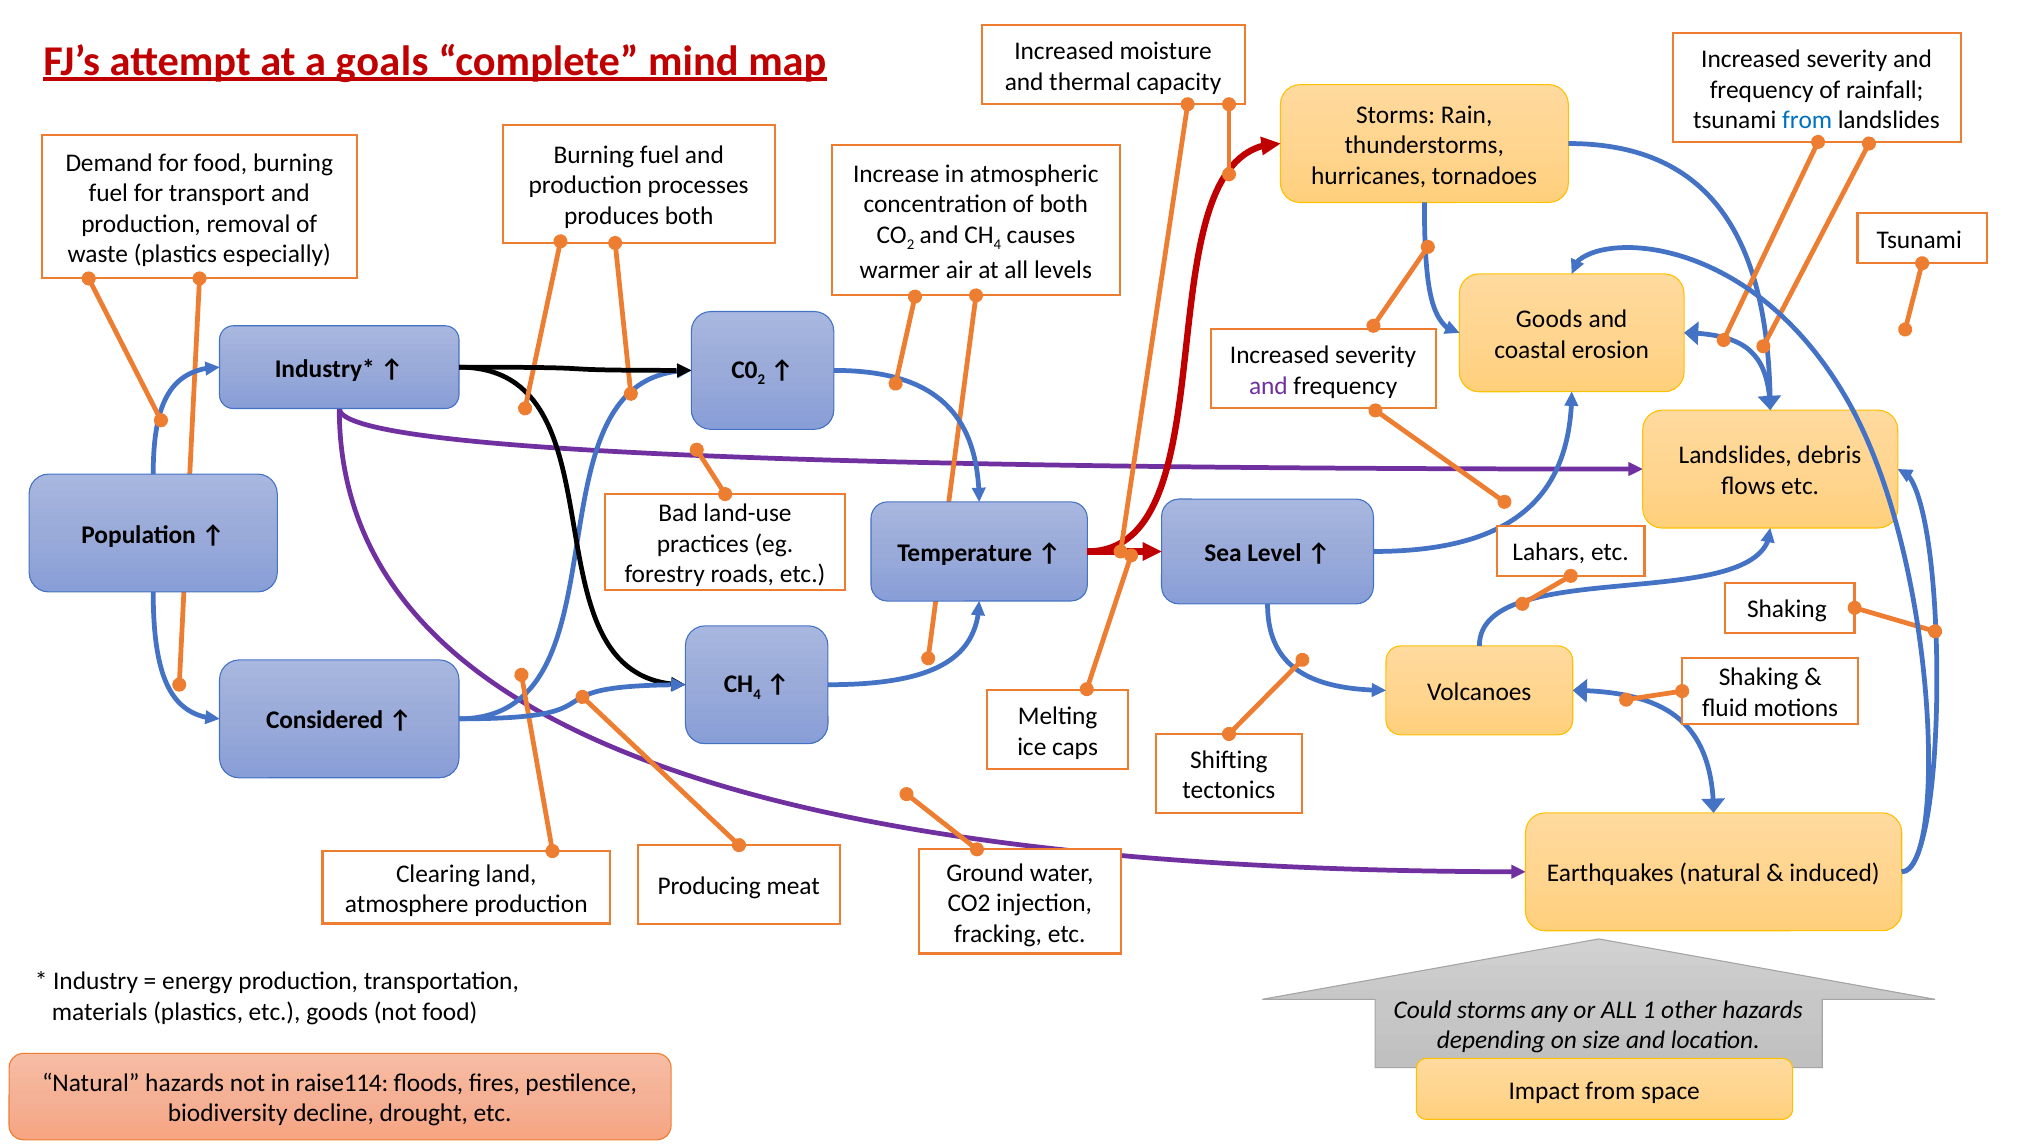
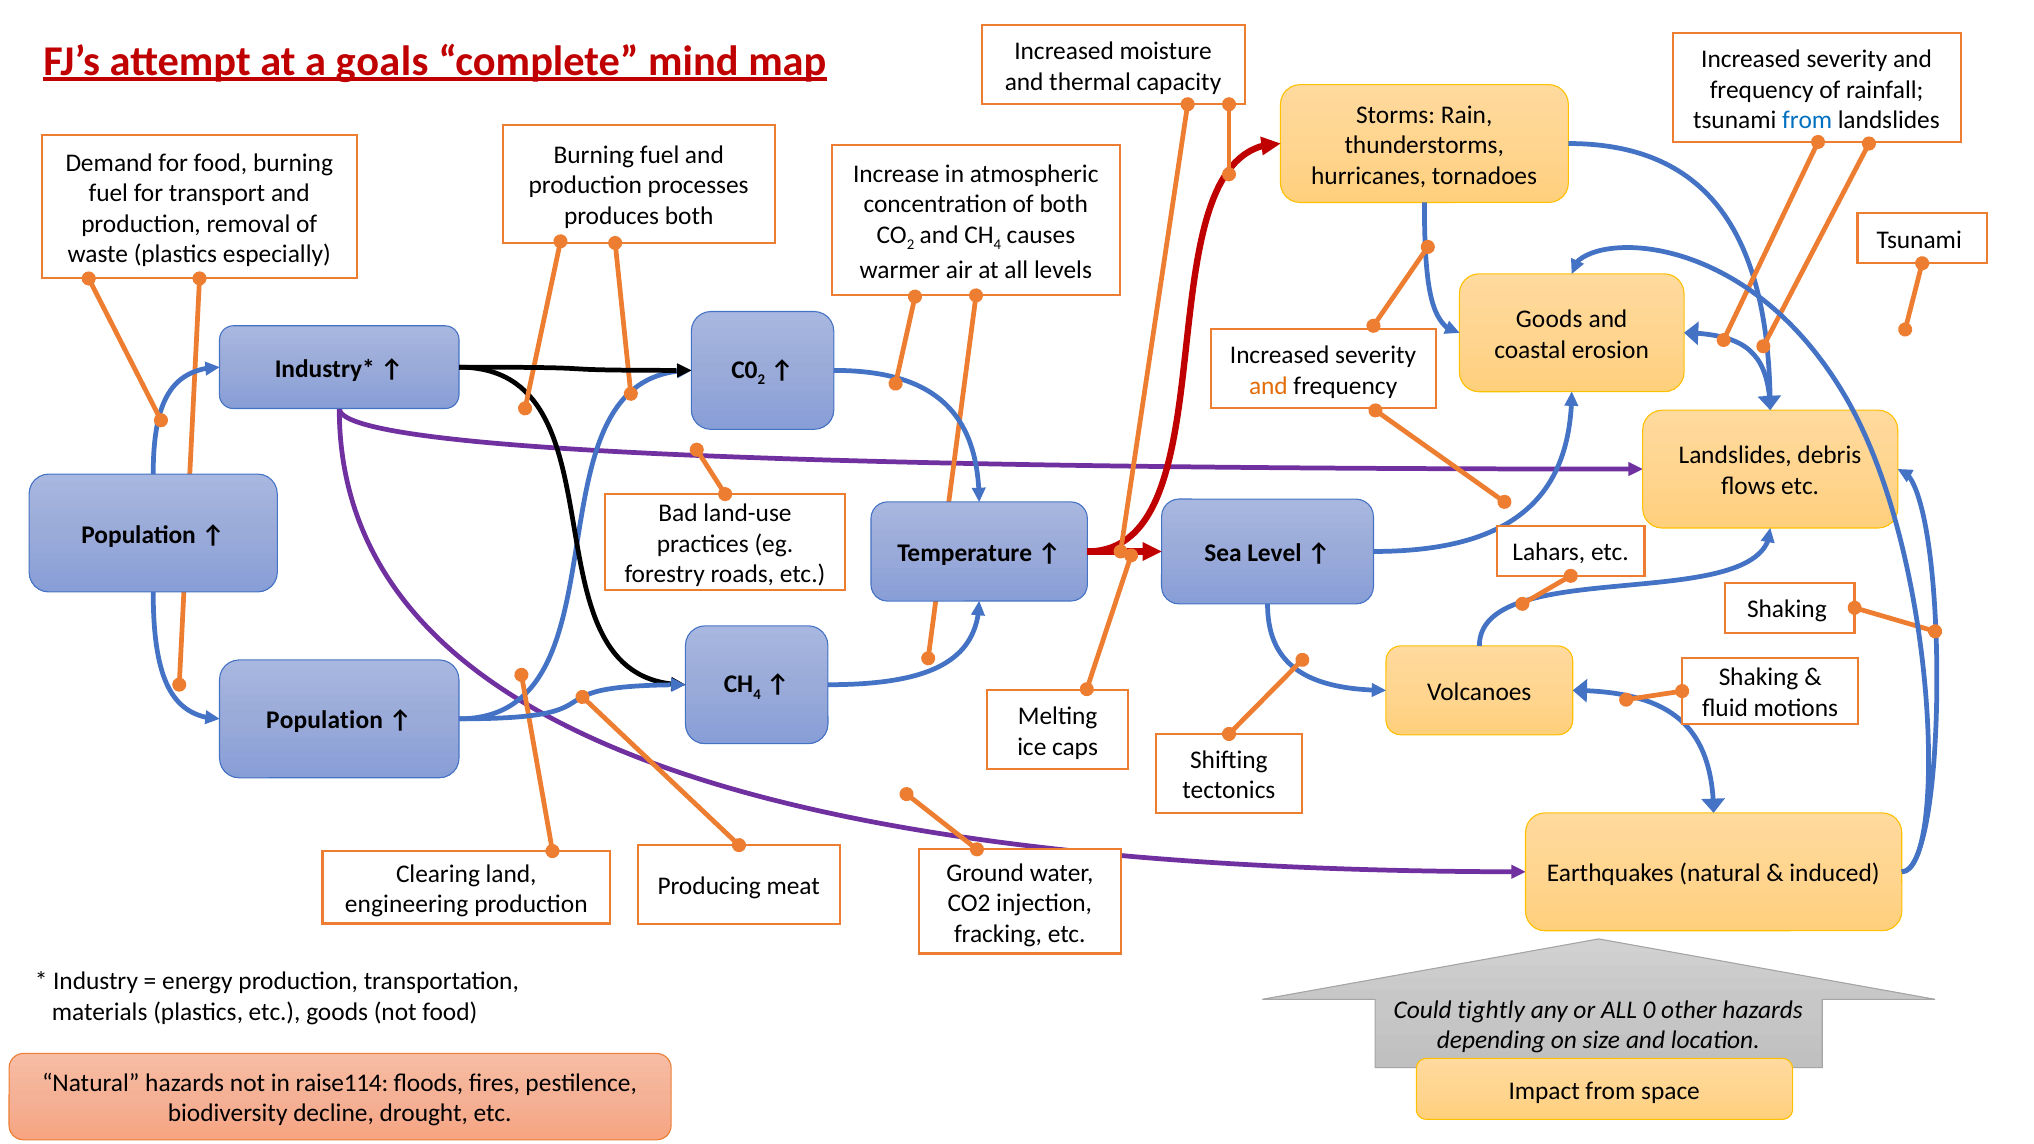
and colour: purple -> orange (1268, 386)
Considered: Considered -> Population (325, 721)
atmosphere: atmosphere -> engineering (407, 904)
Could storms: storms -> tightly (1491, 1010)
1: 1 -> 0 (1649, 1010)
